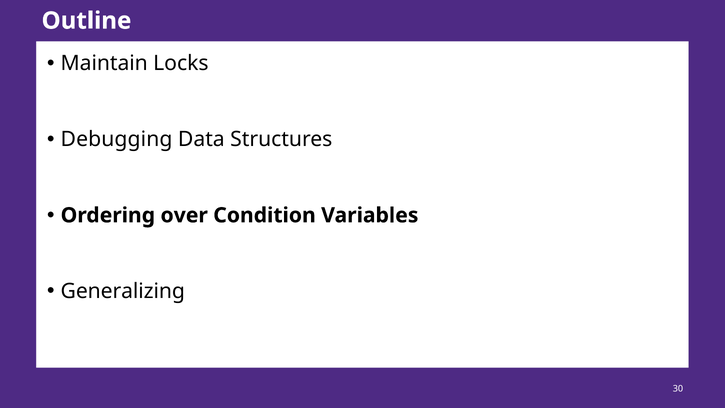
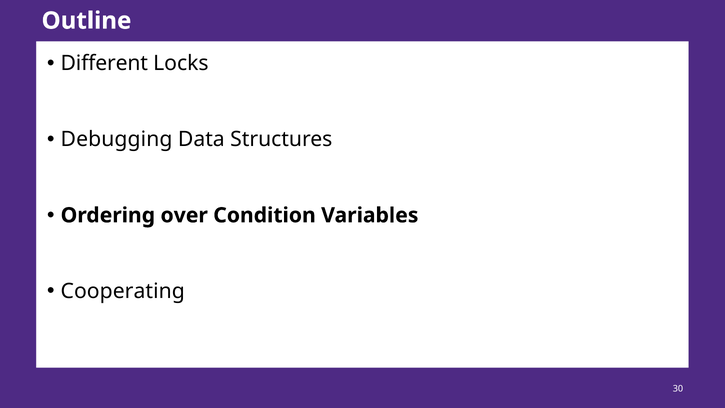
Maintain: Maintain -> Different (104, 63)
Generalizing: Generalizing -> Cooperating (123, 291)
